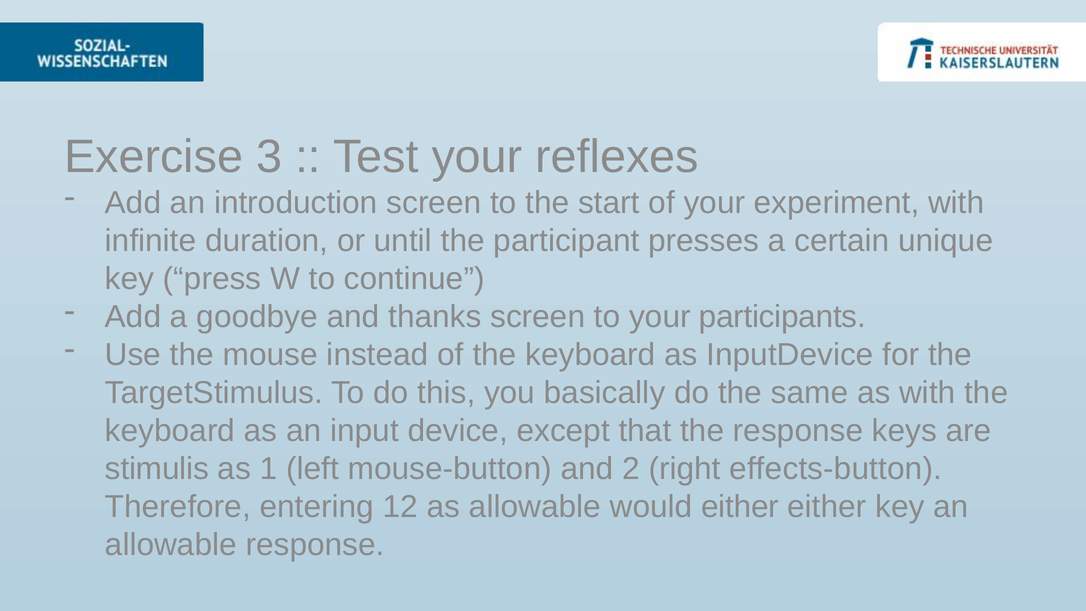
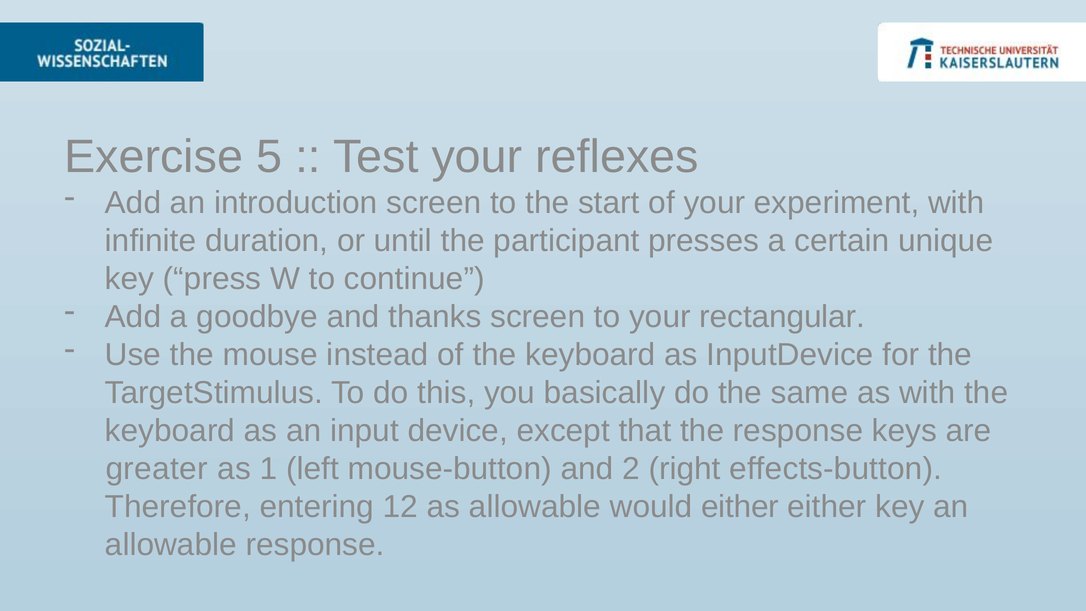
3: 3 -> 5 (269, 157)
participants: participants -> rectangular (782, 317)
stimulis: stimulis -> greater (157, 469)
